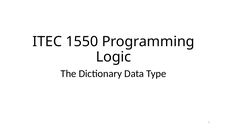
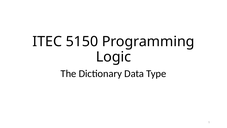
1550: 1550 -> 5150 (82, 41)
